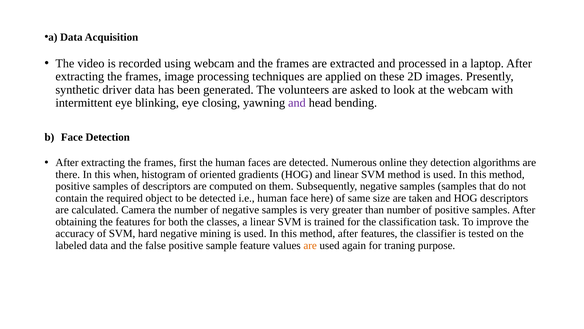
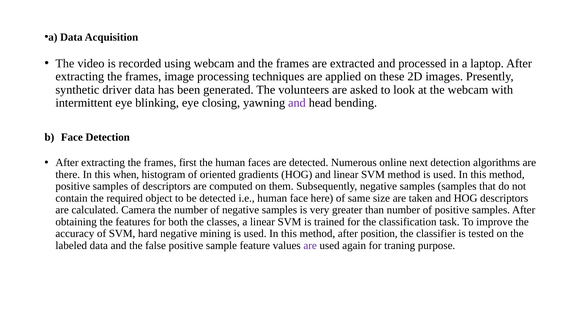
they: they -> next (419, 162)
after features: features -> position (379, 233)
are colour: orange -> purple (310, 245)
